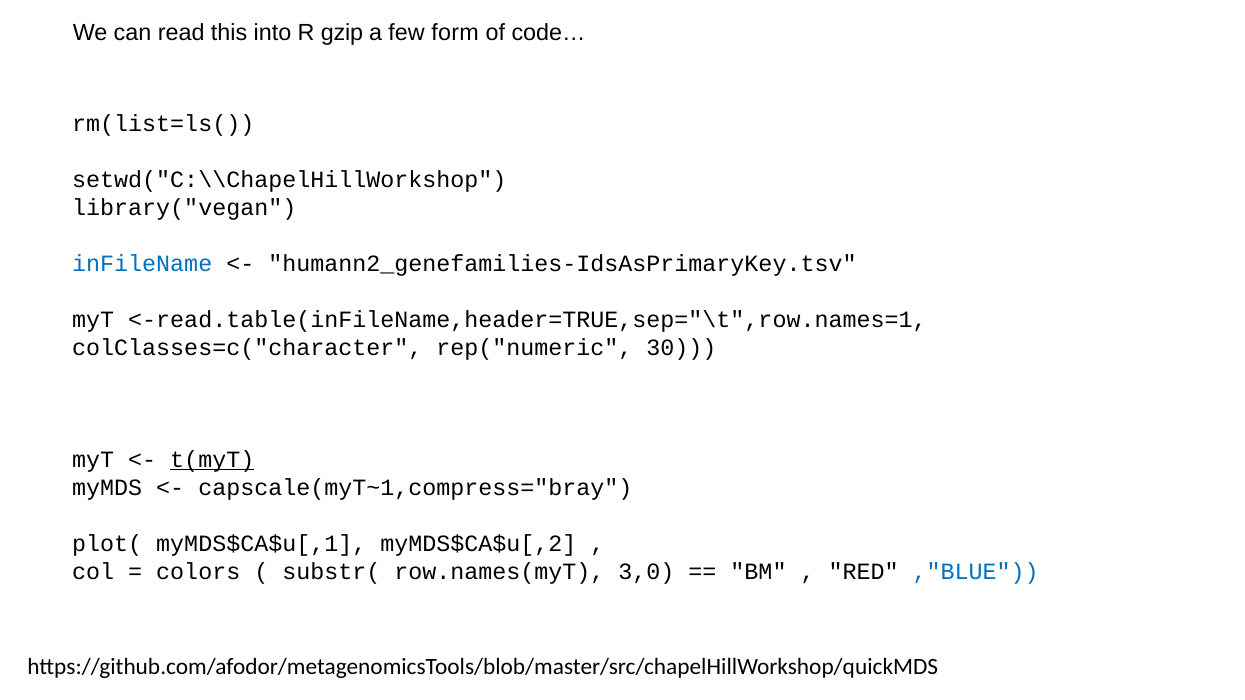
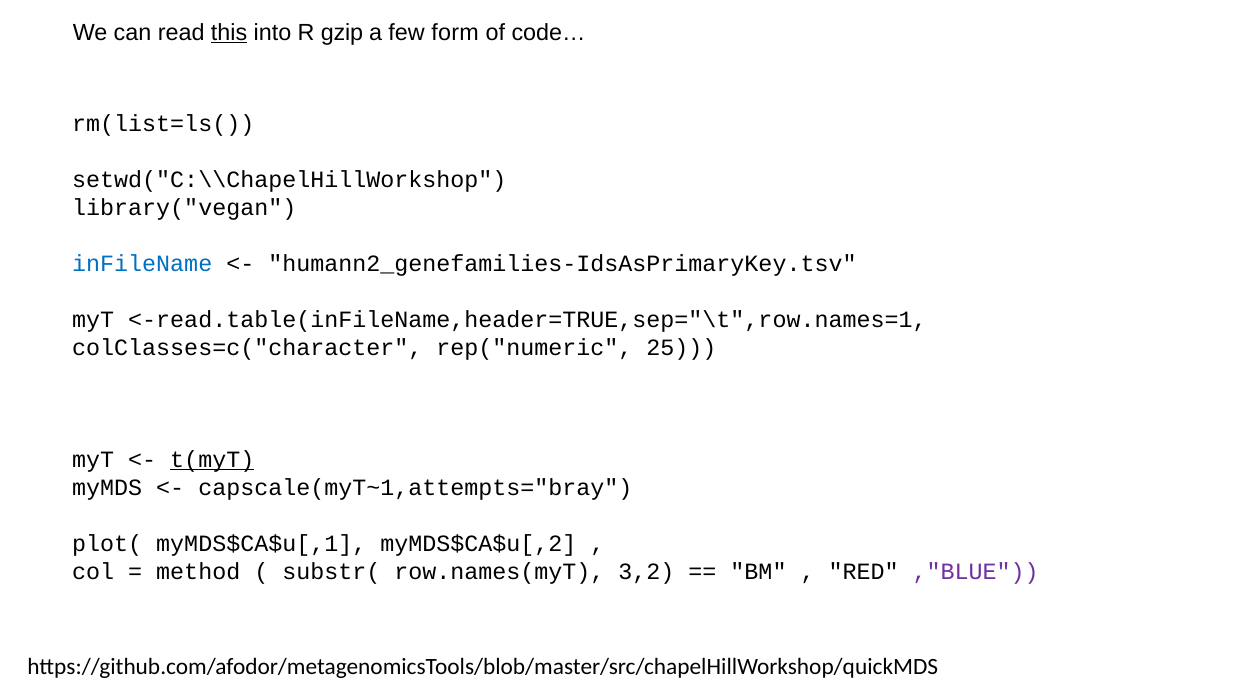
this underline: none -> present (229, 32)
30: 30 -> 25 (681, 348)
capscale(myT~1,compress="bray: capscale(myT~1,compress="bray -> capscale(myT~1,attempts="bray (415, 488)
colors: colors -> method (198, 572)
3,0: 3,0 -> 3,2 (646, 572)
,"BLUE colour: blue -> purple (976, 572)
